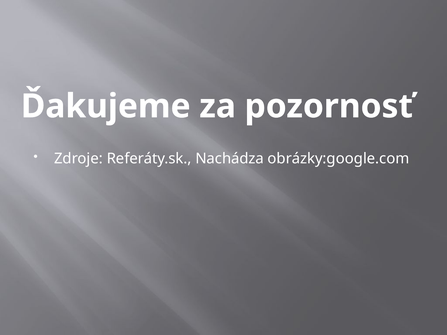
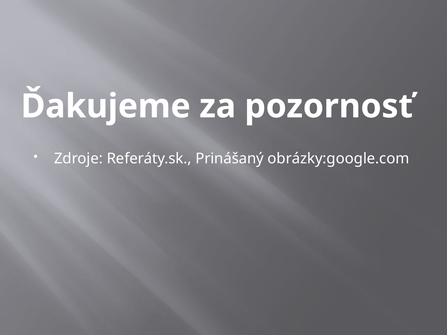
Nachádza: Nachádza -> Prinášaný (230, 159)
